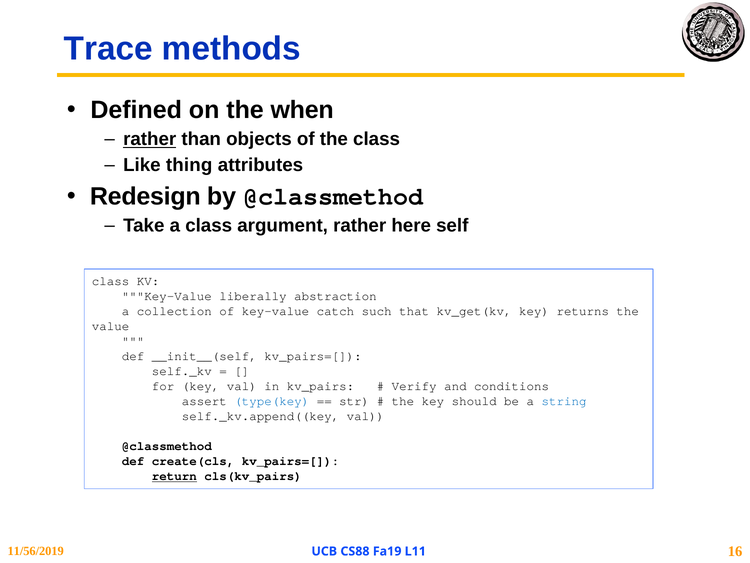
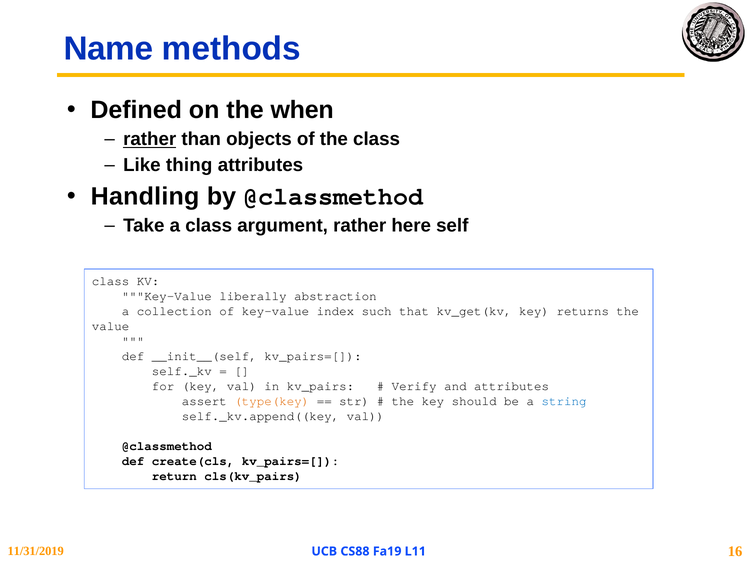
Trace: Trace -> Name (108, 49)
Redesign: Redesign -> Handling (145, 196)
catch: catch -> index (335, 311)
and conditions: conditions -> attributes (512, 386)
type(key colour: blue -> orange (272, 401)
return underline: present -> none (174, 476)
11/56/2019: 11/56/2019 -> 11/31/2019 (36, 551)
